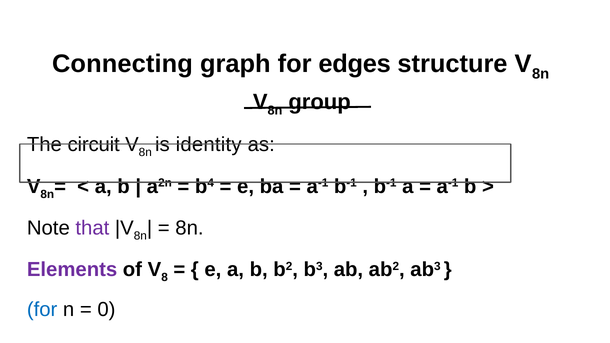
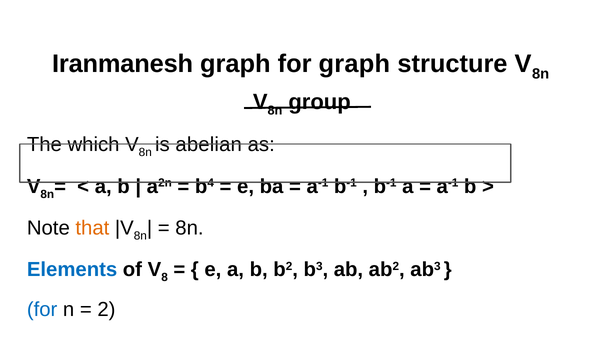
Connecting: Connecting -> Iranmanesh (123, 64)
for edges: edges -> graph (354, 64)
circuit: circuit -> which (94, 145)
identity: identity -> abelian (209, 145)
that colour: purple -> orange (92, 228)
Elements colour: purple -> blue (72, 270)
0: 0 -> 2 (106, 310)
